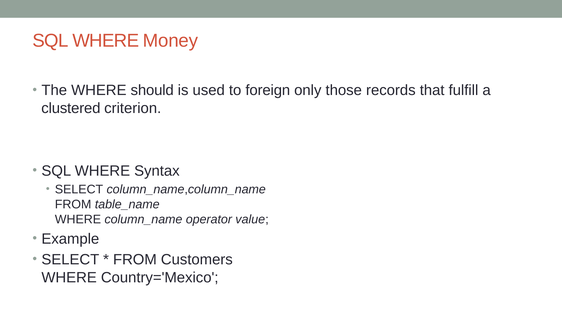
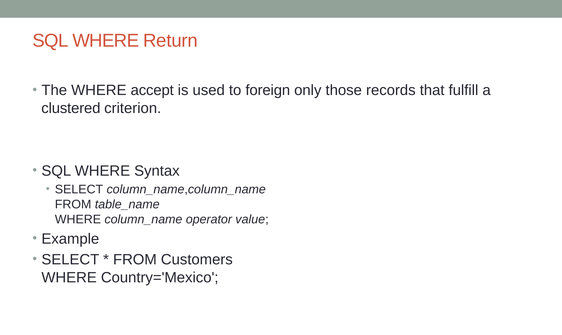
Money: Money -> Return (170, 41)
should: should -> accept (152, 90)
